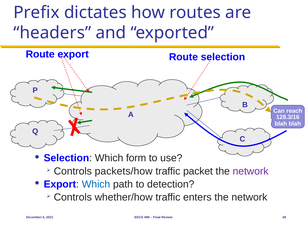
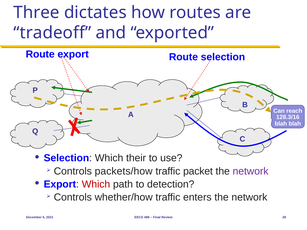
Prefix: Prefix -> Three (36, 12)
headers: headers -> tradeoff (52, 33)
form: form -> their (136, 158)
Which colour: blue -> red (96, 184)
